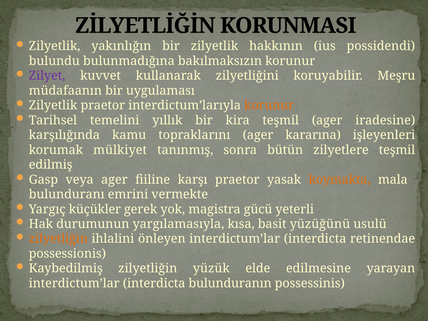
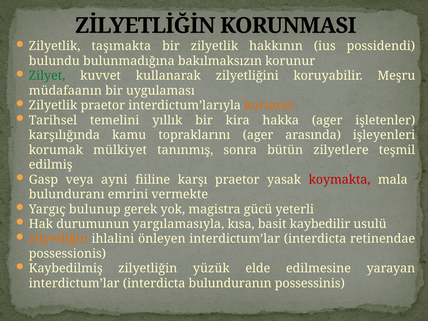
yakınlığın: yakınlığın -> taşımakta (121, 46)
Zilyet colour: purple -> green (47, 76)
kira teşmil: teşmil -> hakka (281, 120)
iradesine: iradesine -> işletenler (385, 120)
kararına: kararına -> arasında (313, 135)
veya ager: ager -> ayni (114, 180)
koymakta colour: orange -> red (340, 180)
küçükler: küçükler -> bulunup (95, 209)
yüzüğünü: yüzüğünü -> kaybedilir (320, 224)
